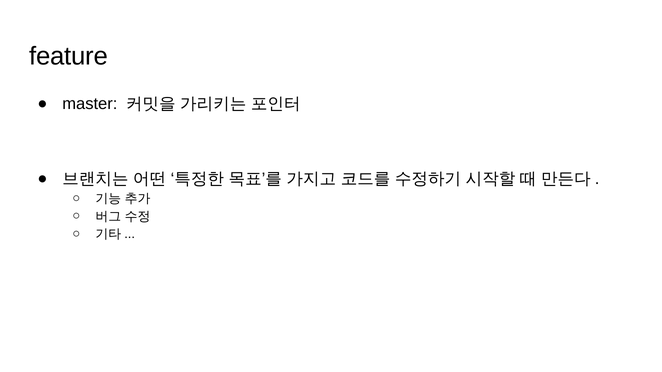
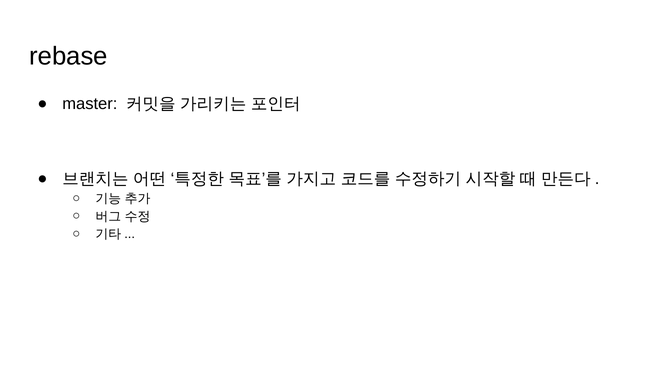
feature: feature -> rebase (68, 56)
